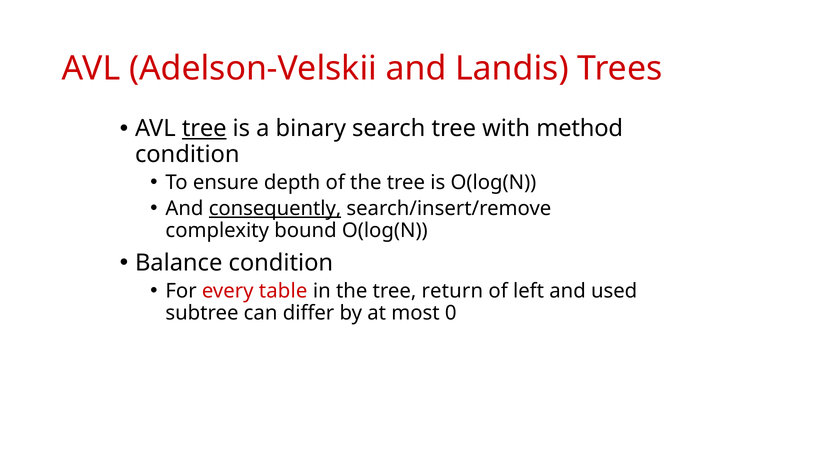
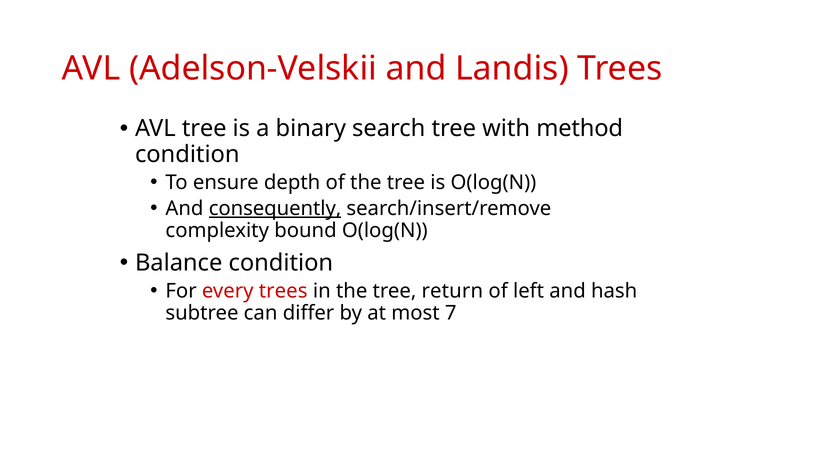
tree underline: present -> none (204, 128)
every table: table -> trees (283, 290)
used: used -> hash (614, 290)
0: 0 -> 7 (451, 312)
